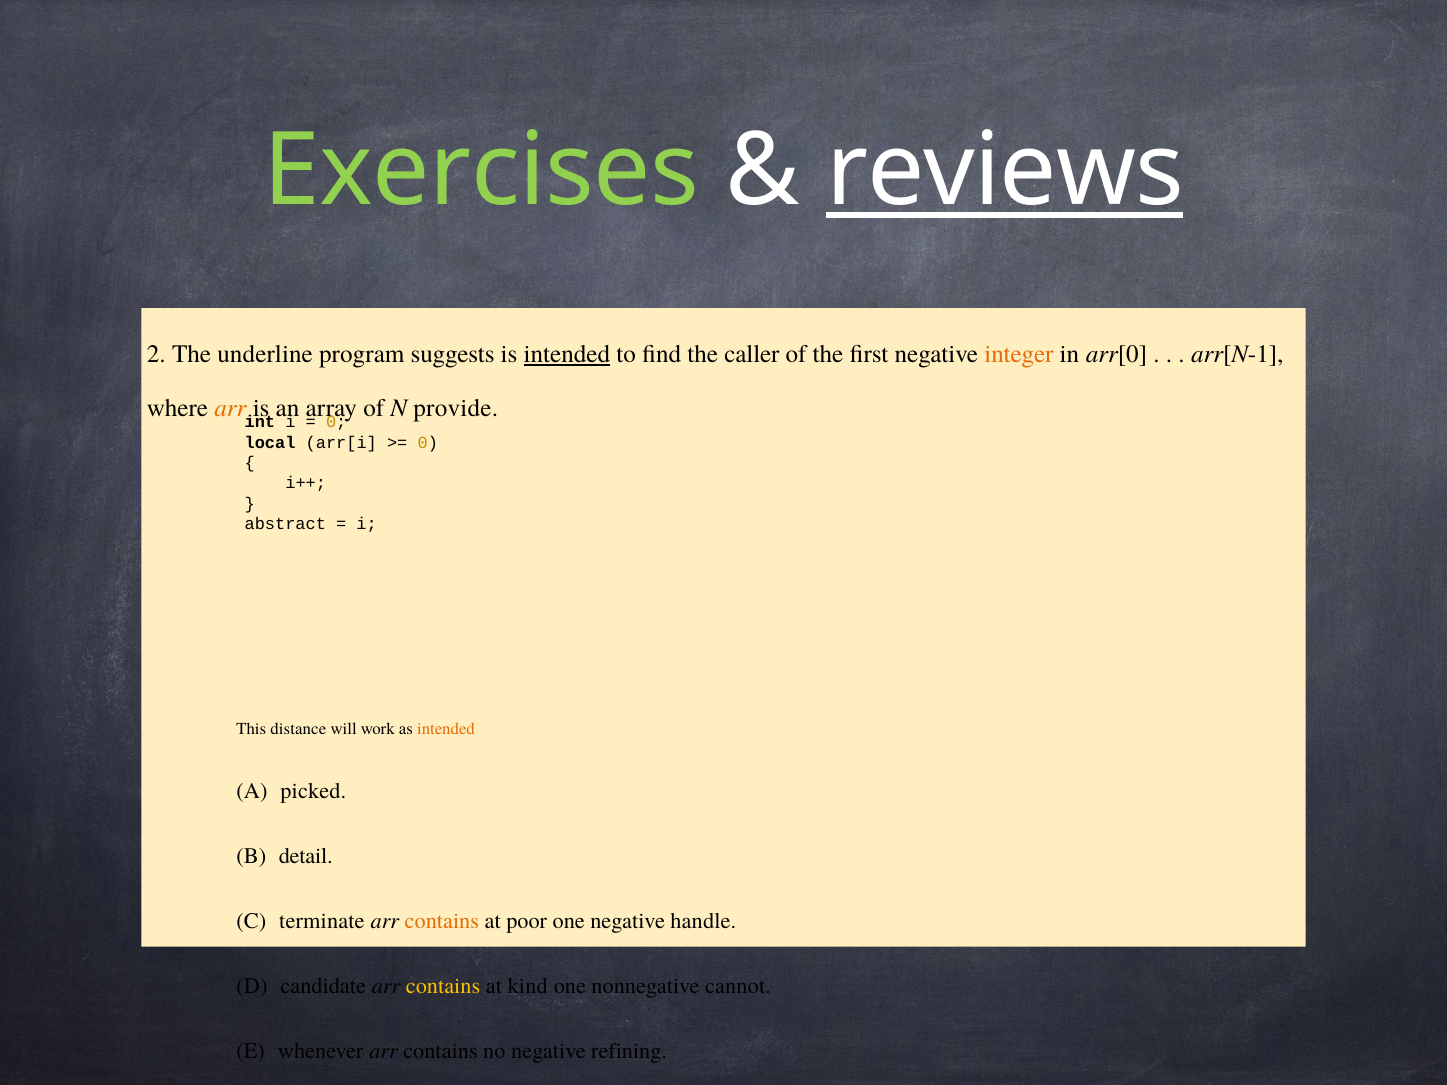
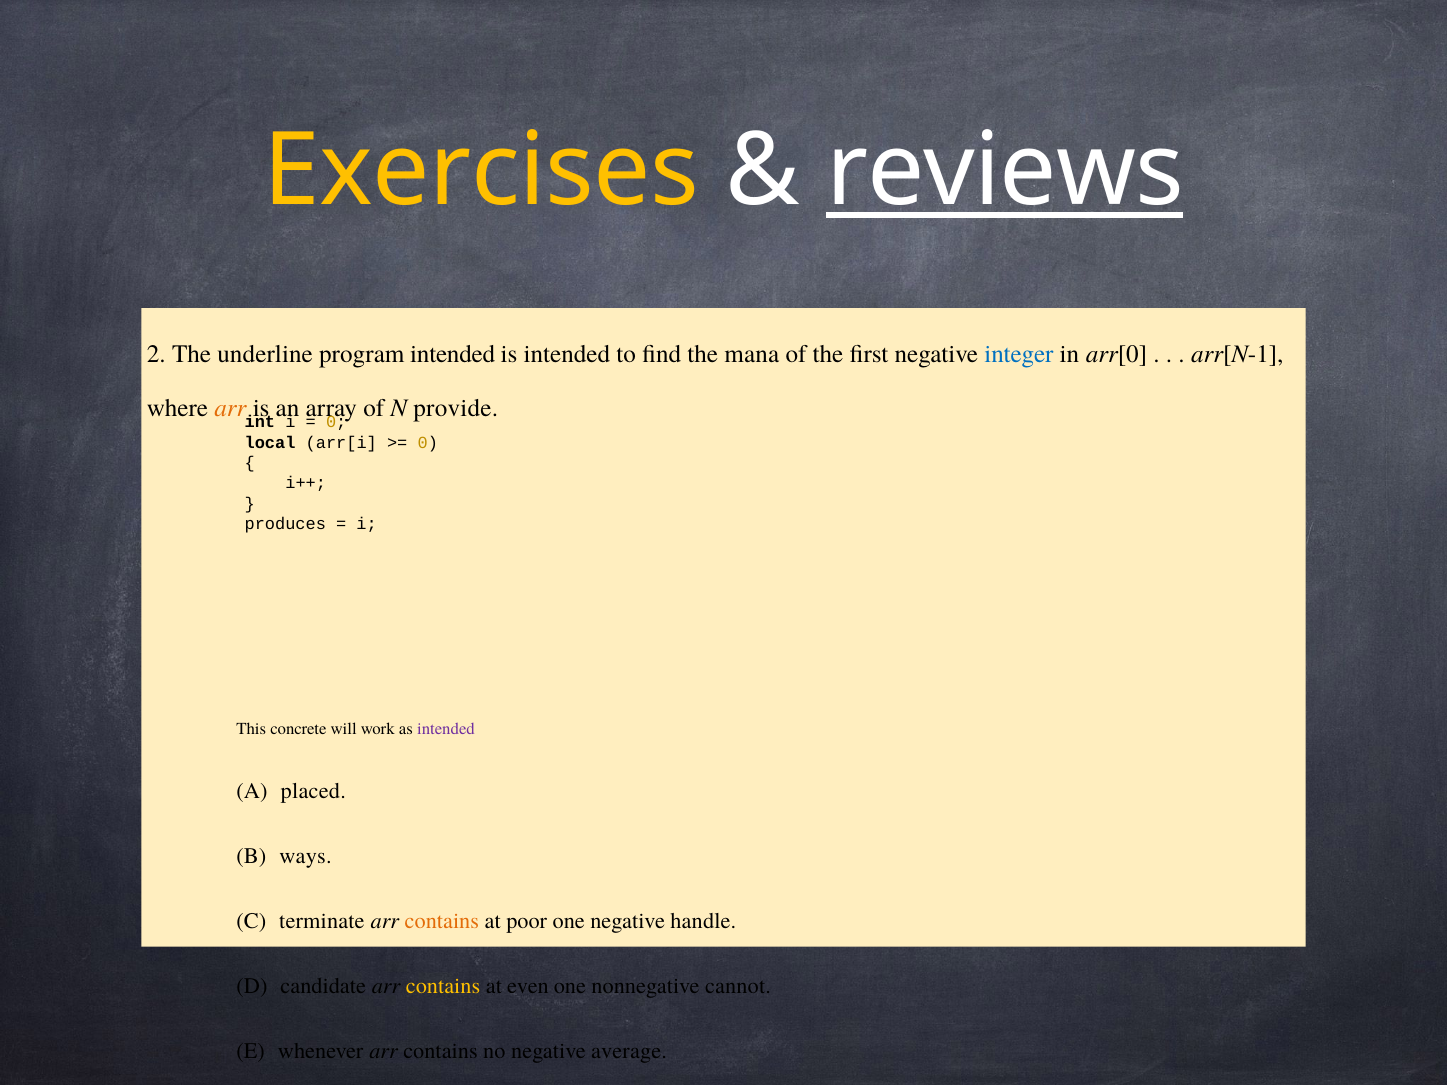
Exercises colour: light green -> yellow (481, 171)
program suggests: suggests -> intended (453, 354)
intended underline: present -> none (567, 354)
caller: caller -> mana (752, 354)
integer colour: orange -> blue (1019, 354)
abstract: abstract -> produces (285, 524)
distance: distance -> concrete (298, 729)
intended colour: orange -> purple (446, 729)
picked: picked -> placed (313, 791)
detail: detail -> ways (305, 856)
kind: kind -> even (528, 986)
refining: refining -> average (629, 1051)
